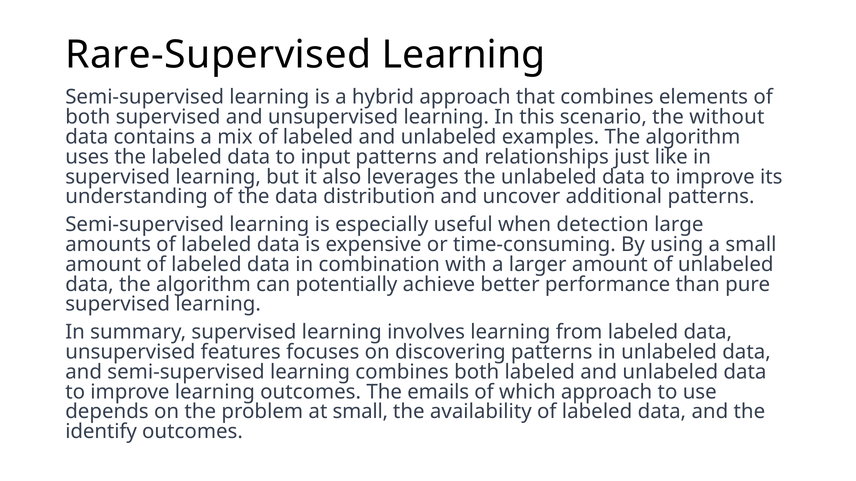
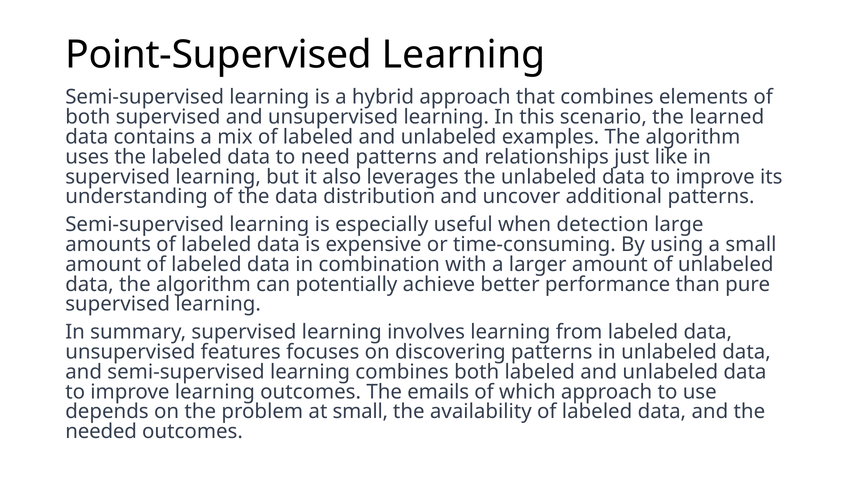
Rare-Supervised: Rare-Supervised -> Point-Supervised (219, 55)
without: without -> learned (727, 117)
input: input -> need (325, 157)
identify: identify -> needed (101, 432)
